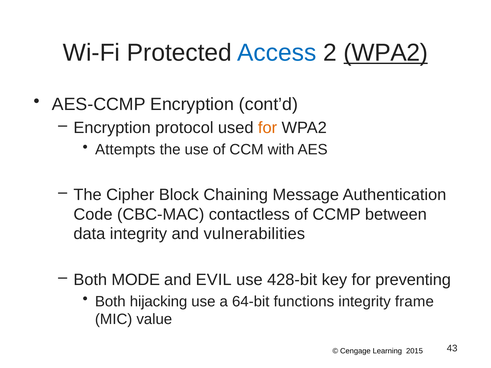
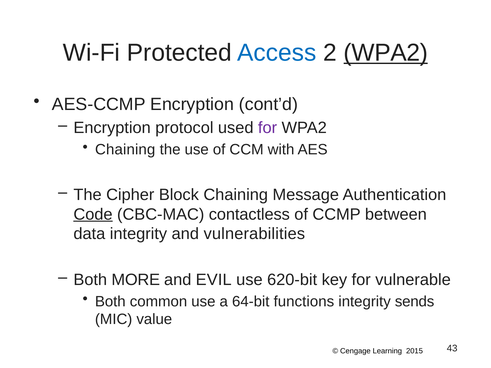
for colour: orange -> purple (268, 128)
Attempts: Attempts -> Chaining (125, 150)
Code underline: none -> present (93, 214)
MODE: MODE -> MORE (136, 280)
428-bit: 428-bit -> 620-bit (292, 280)
preventing: preventing -> vulnerable (413, 280)
hijacking: hijacking -> common (159, 302)
frame: frame -> sends (415, 302)
